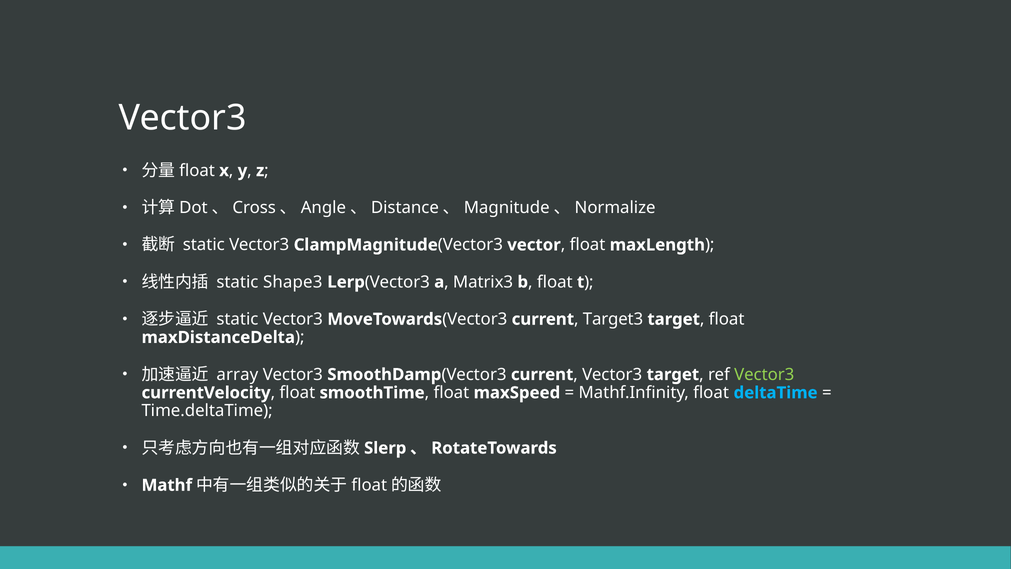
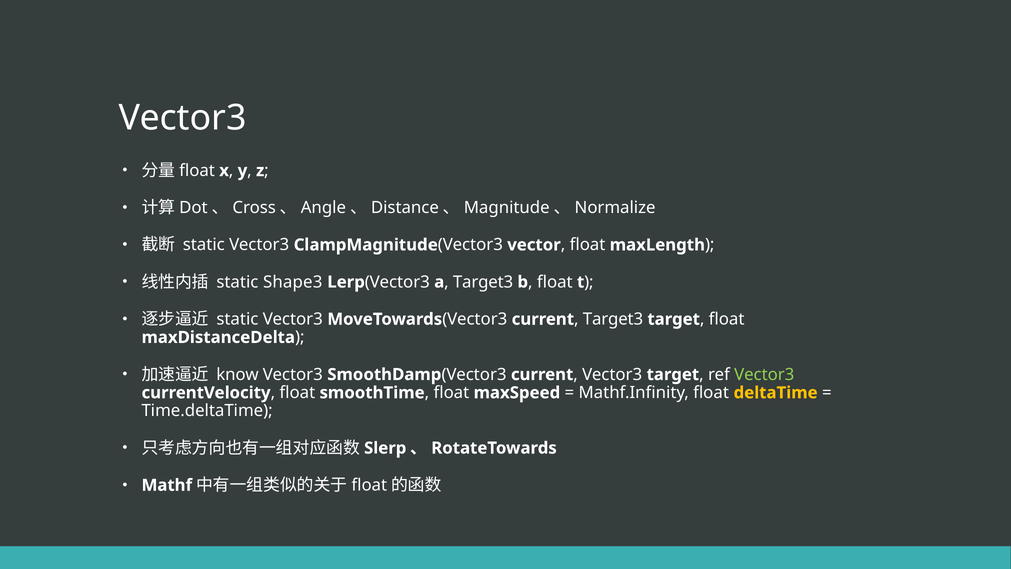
a Matrix3: Matrix3 -> Target3 (483, 282)
array: array -> know (238, 374)
deltaTime colour: light blue -> yellow (776, 393)
